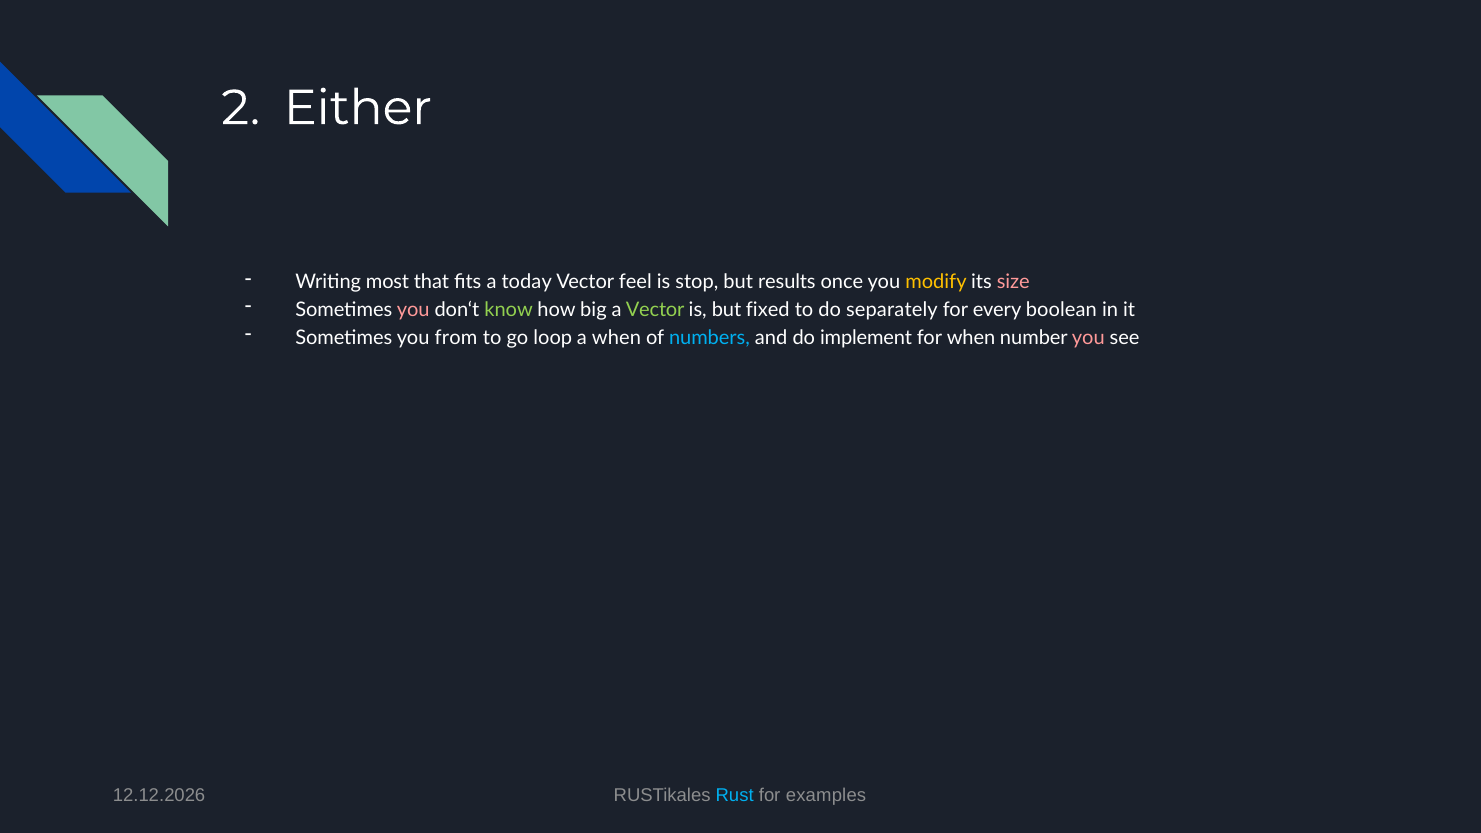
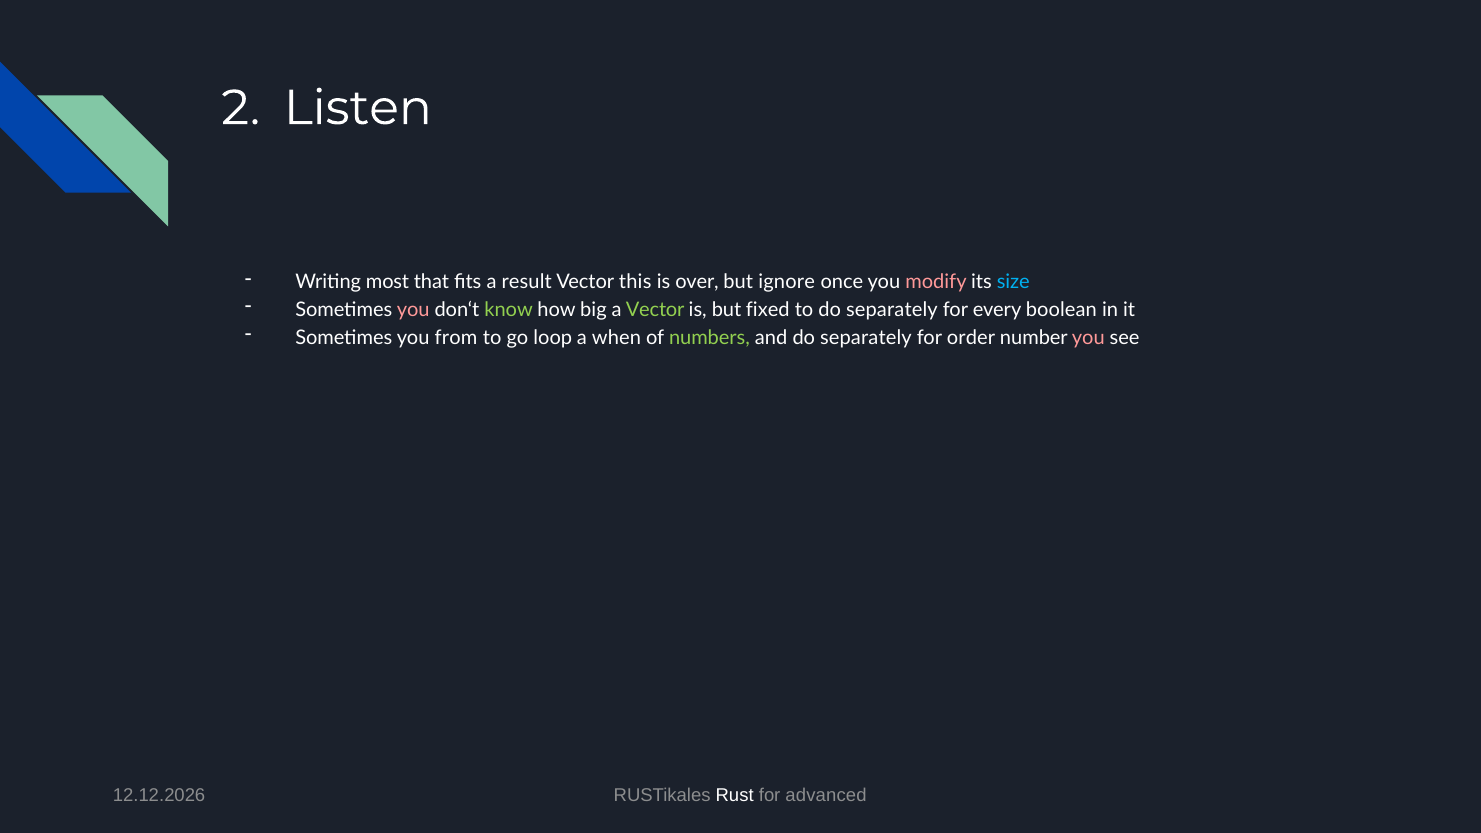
Either: Either -> Listen (358, 108)
today: today -> result (527, 282)
feel: feel -> this (635, 282)
stop: stop -> over (697, 282)
results: results -> ignore (787, 282)
modify colour: yellow -> pink (936, 282)
size colour: pink -> light blue (1013, 282)
numbers colour: light blue -> light green (709, 337)
and do implement: implement -> separately (866, 337)
for when: when -> order (971, 337)
Rust colour: light blue -> white (735, 796)
examples: examples -> advanced (826, 796)
